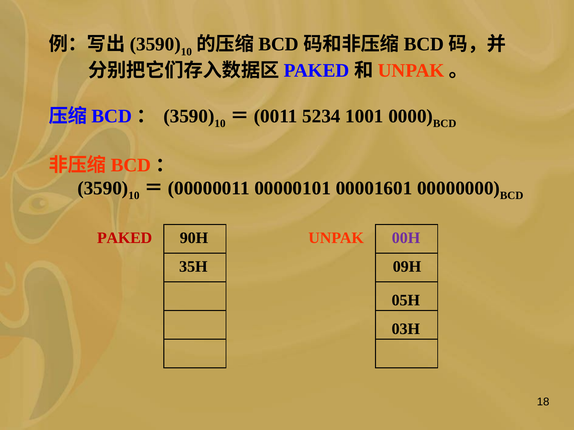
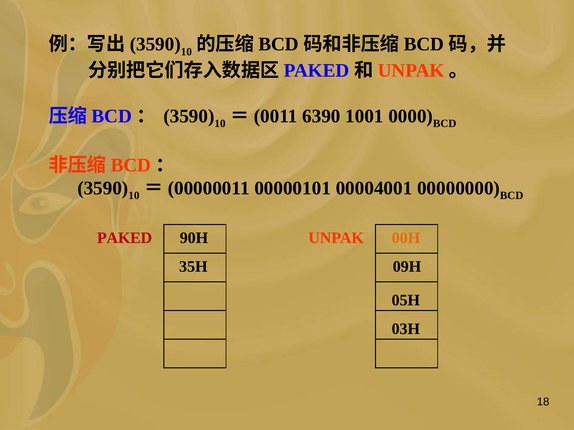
5234: 5234 -> 6390 (321, 116)
00001601: 00001601 -> 00004001 (374, 188)
00H colour: purple -> orange (406, 238)
